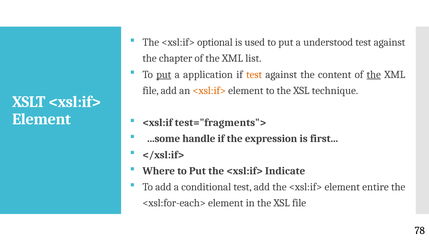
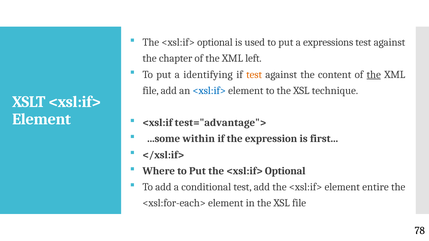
understood: understood -> expressions (328, 42)
list: list -> left (253, 59)
put underline: present -> none (164, 75)
application: application -> identifying (208, 75)
<xsl:if> colour: orange -> blue (209, 91)
test="fragments">: test="fragments"> -> test="advantage"> (220, 123)
handle: handle -> within (199, 139)
Put the <xsl:if> Indicate: Indicate -> Optional (285, 171)
